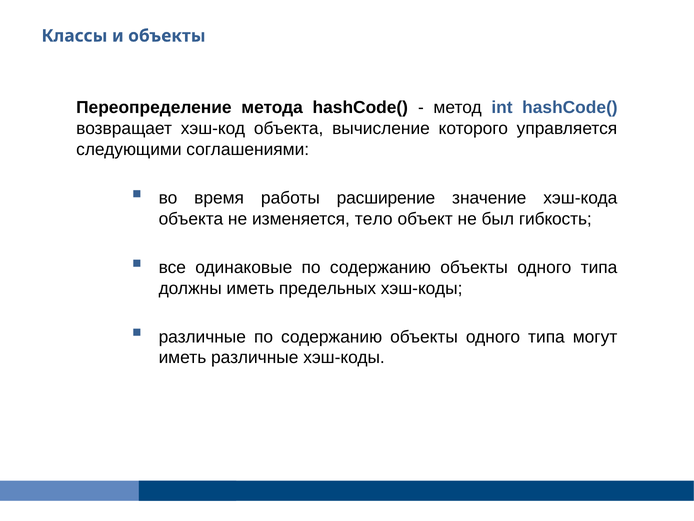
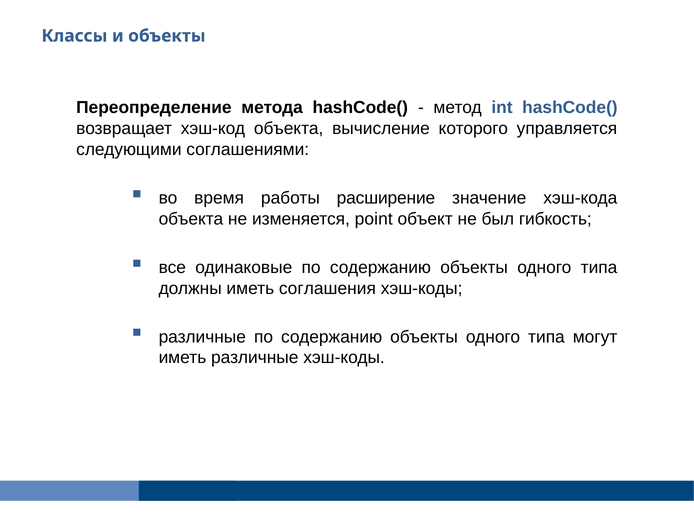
тело: тело -> point (374, 219)
предельных: предельных -> соглашения (327, 288)
